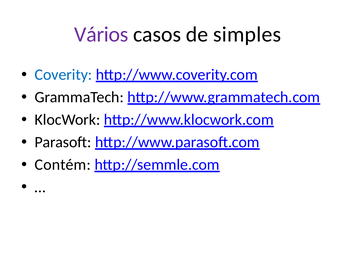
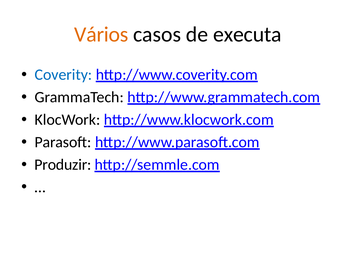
Vários colour: purple -> orange (101, 34)
simples: simples -> executa (247, 34)
Contém: Contém -> Produzir (63, 165)
